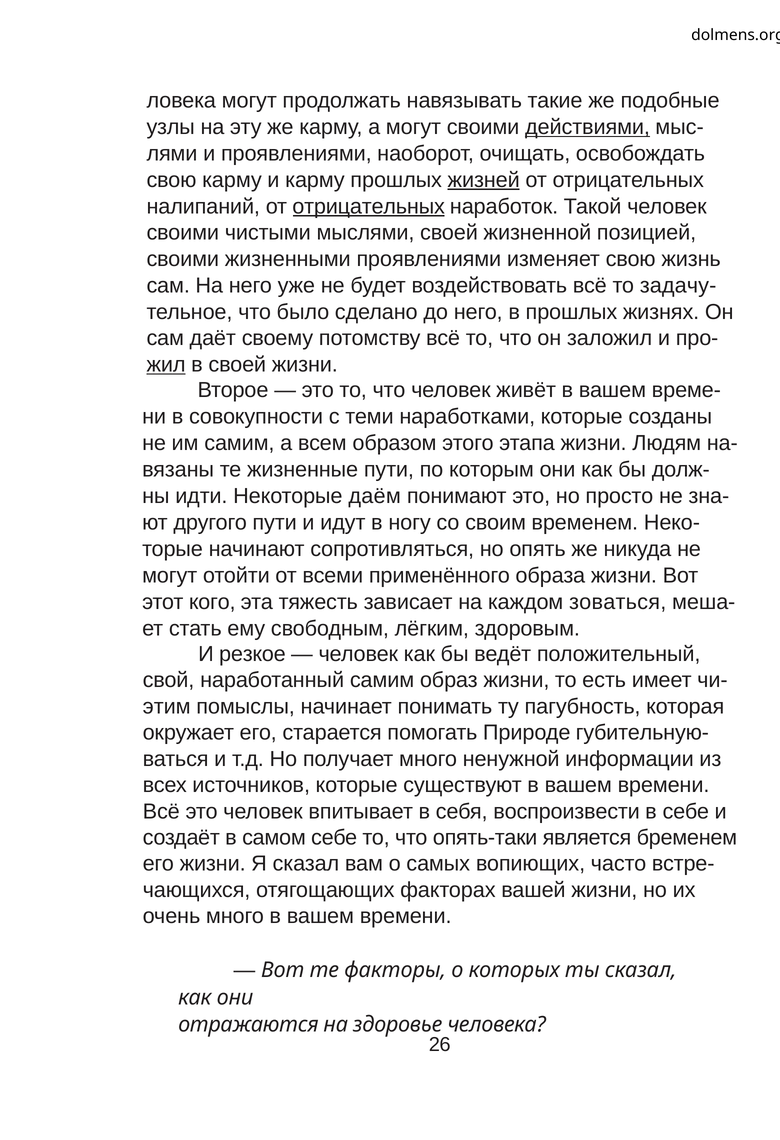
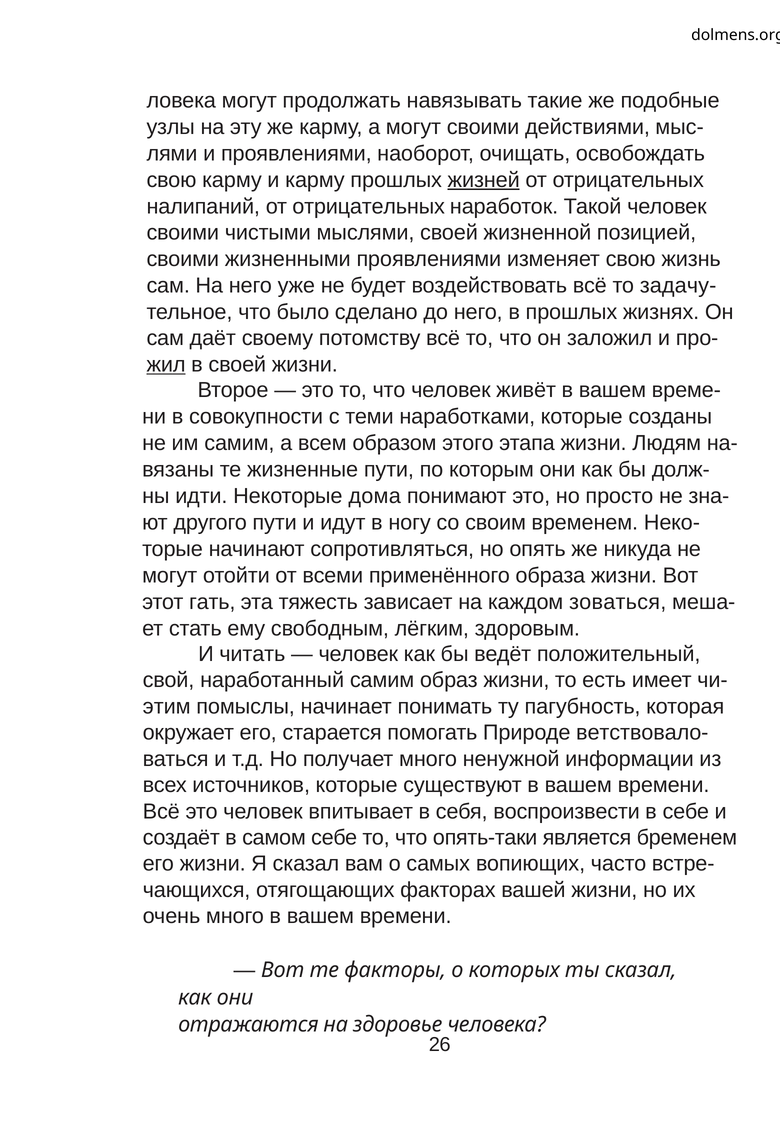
действиями underline: present -> none (588, 127)
отрицательных underline: present -> none (369, 206)
даём: даём -> дома (375, 496)
кого: кого -> гать (212, 602)
резкое: резкое -> читать (252, 654)
губительную-: губительную- -> ветствовало- (642, 732)
